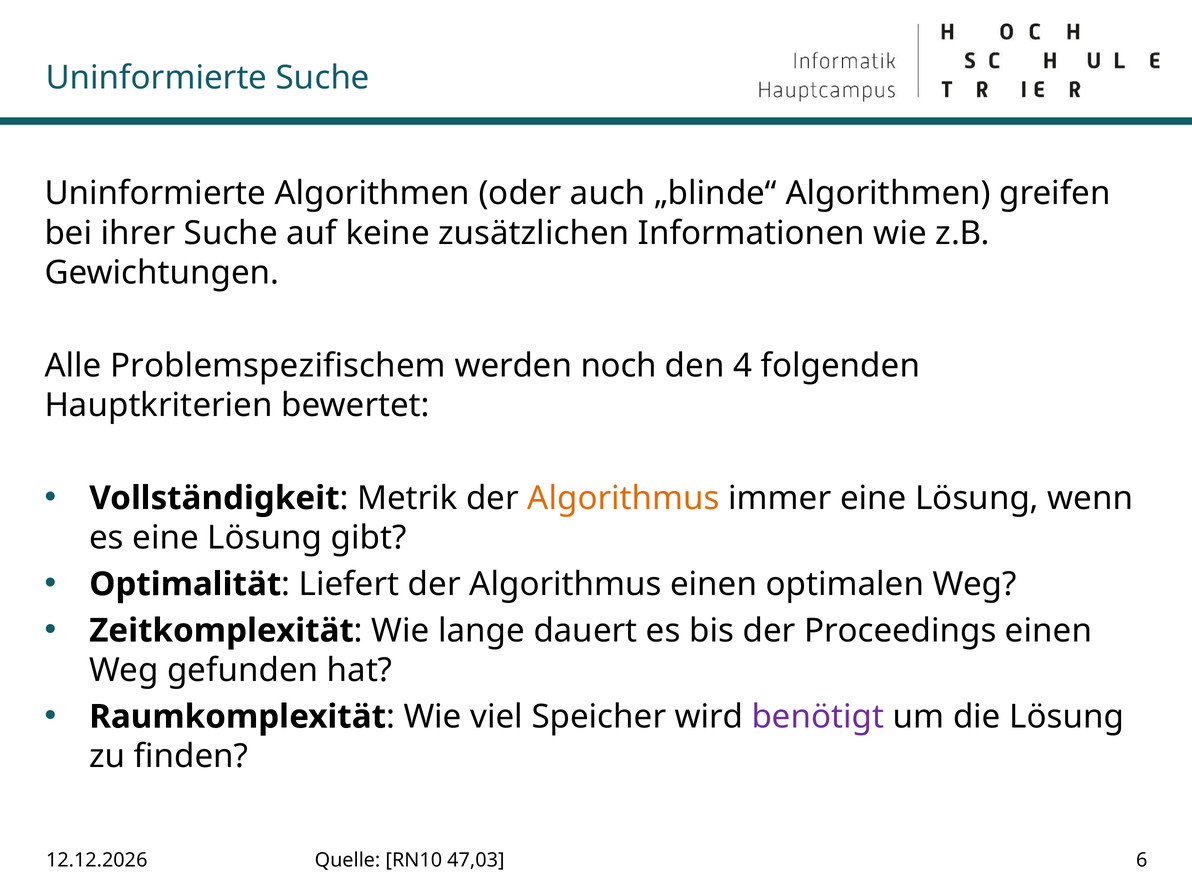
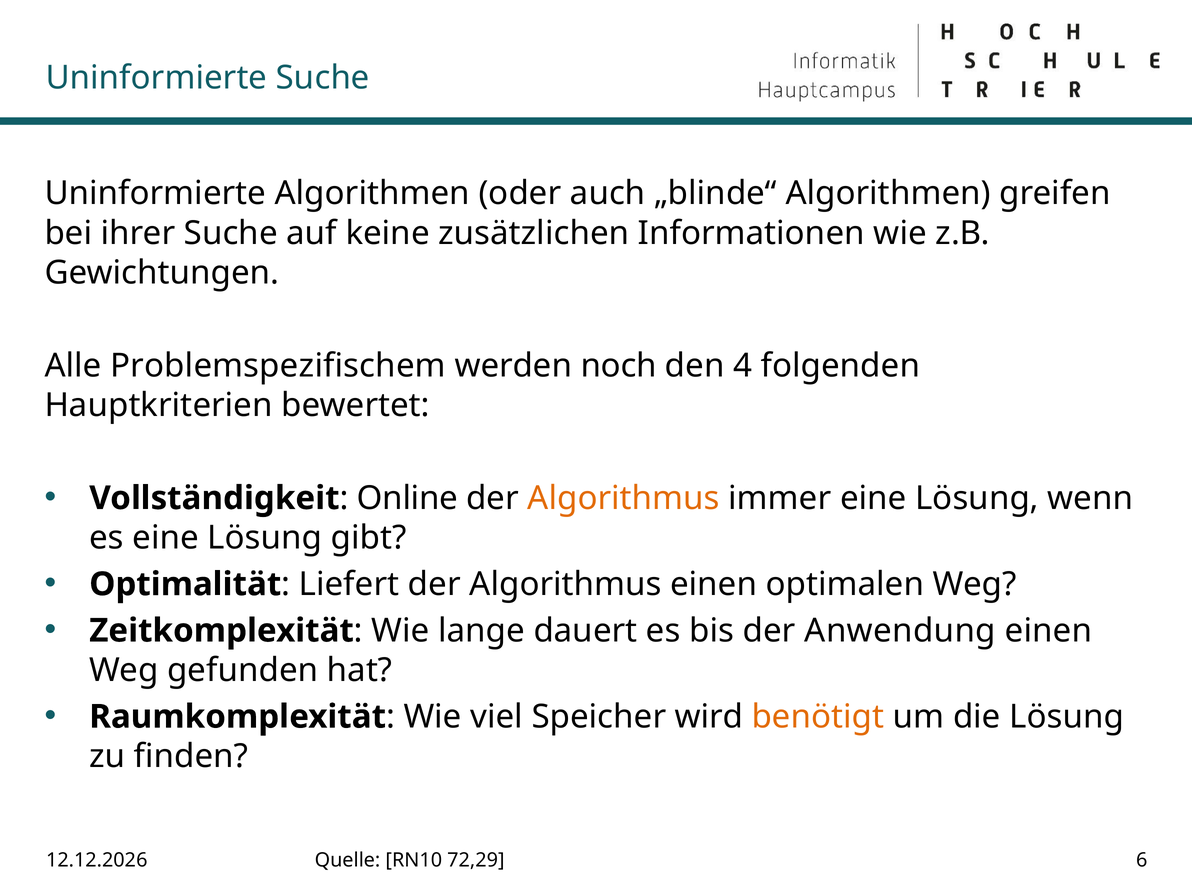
Metrik: Metrik -> Online (407, 498)
Proceedings: Proceedings -> Anwendung (900, 631)
benötigt colour: purple -> orange (818, 717)
47,03: 47,03 -> 72,29 (476, 860)
